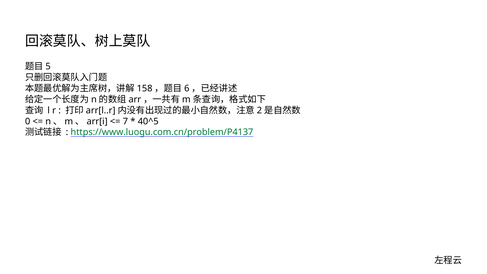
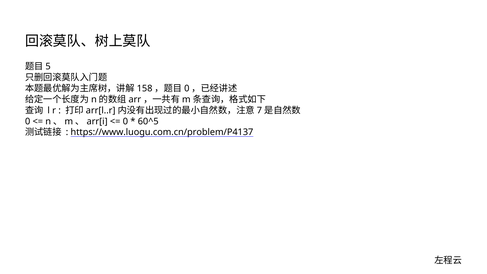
6: 6 -> 0 (187, 88)
2: 2 -> 7 (259, 110)
7: 7 -> 0 (125, 121)
40^5: 40^5 -> 60^5 (148, 121)
https://www.luogu.com.cn/problem/P4137 colour: green -> black (162, 132)
